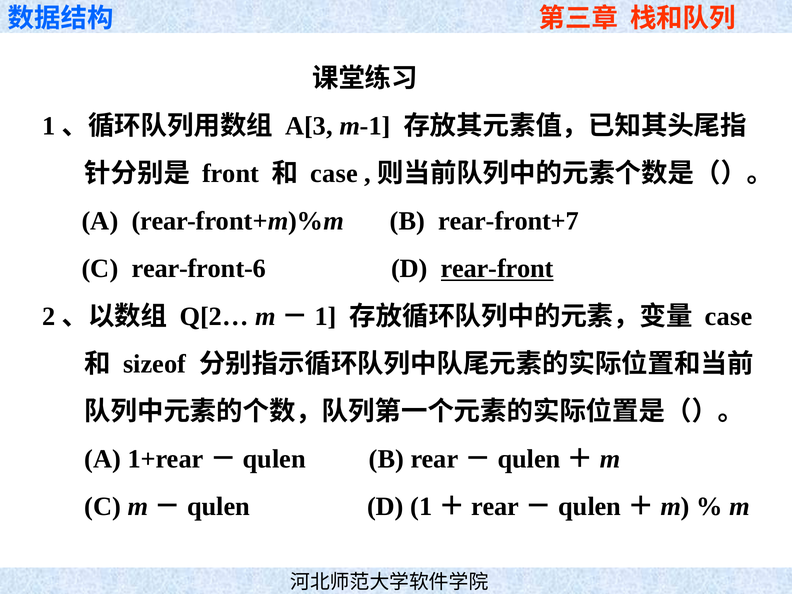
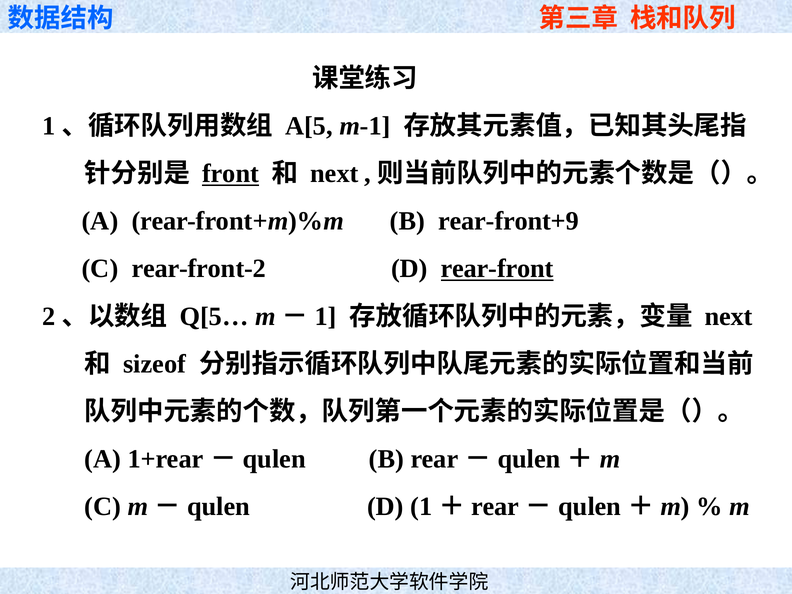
A[3: A[3 -> A[5 (309, 126)
front underline: none -> present (231, 174)
case: case -> next (334, 174)
rear-front+7: rear-front+7 -> rear-front+9 (509, 221)
rear-front-6: rear-front-6 -> rear-front-2 (199, 269)
Q[2…: Q[2… -> Q[5… (214, 316)
case: case -> next (729, 316)
